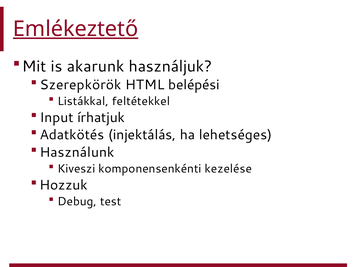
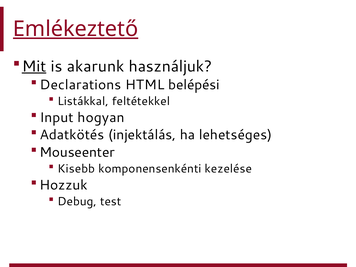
Mit underline: none -> present (34, 66)
Szerepkörök: Szerepkörök -> Declarations (80, 85)
írhatjuk: írhatjuk -> hogyan (101, 117)
Használunk: Használunk -> Mouseenter (77, 152)
Kiveszi: Kiveszi -> Kisebb (76, 169)
